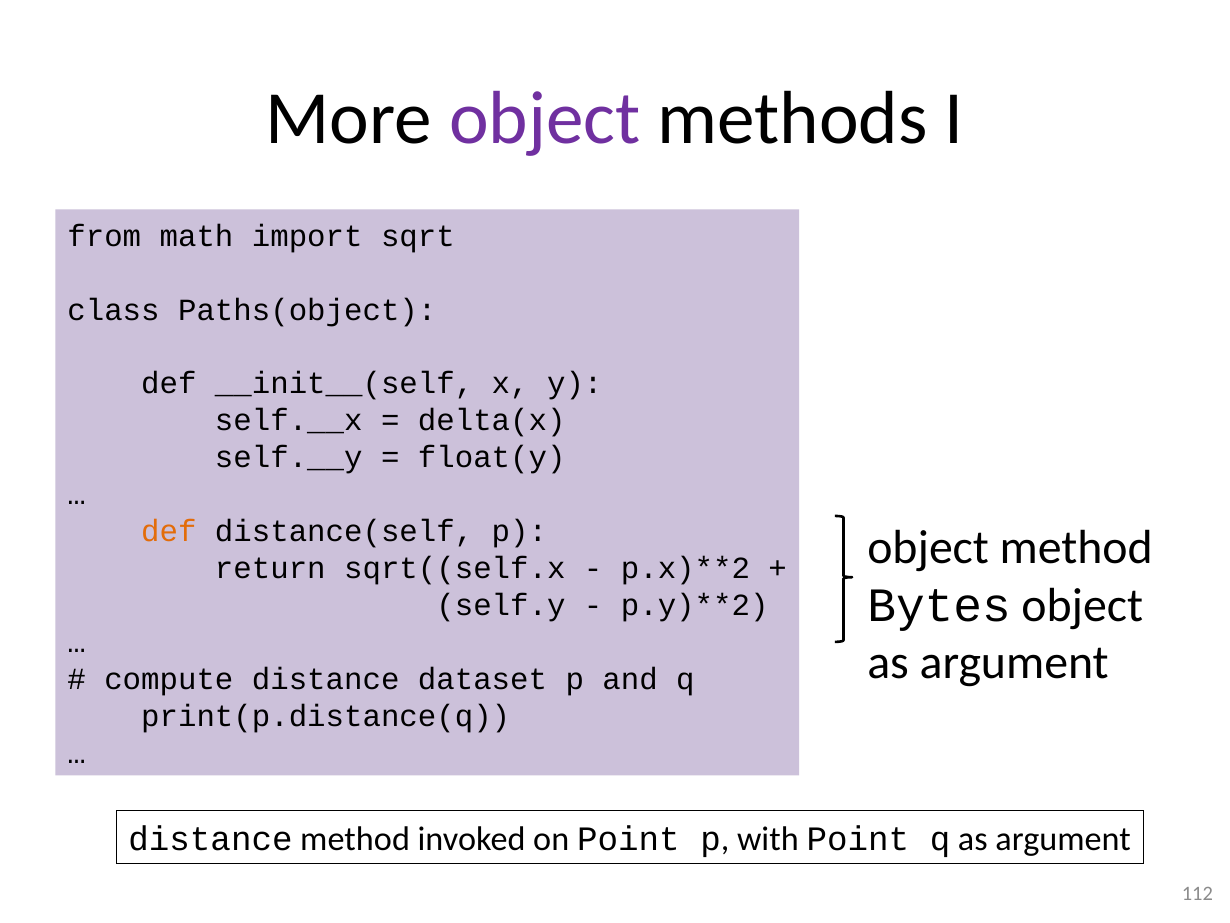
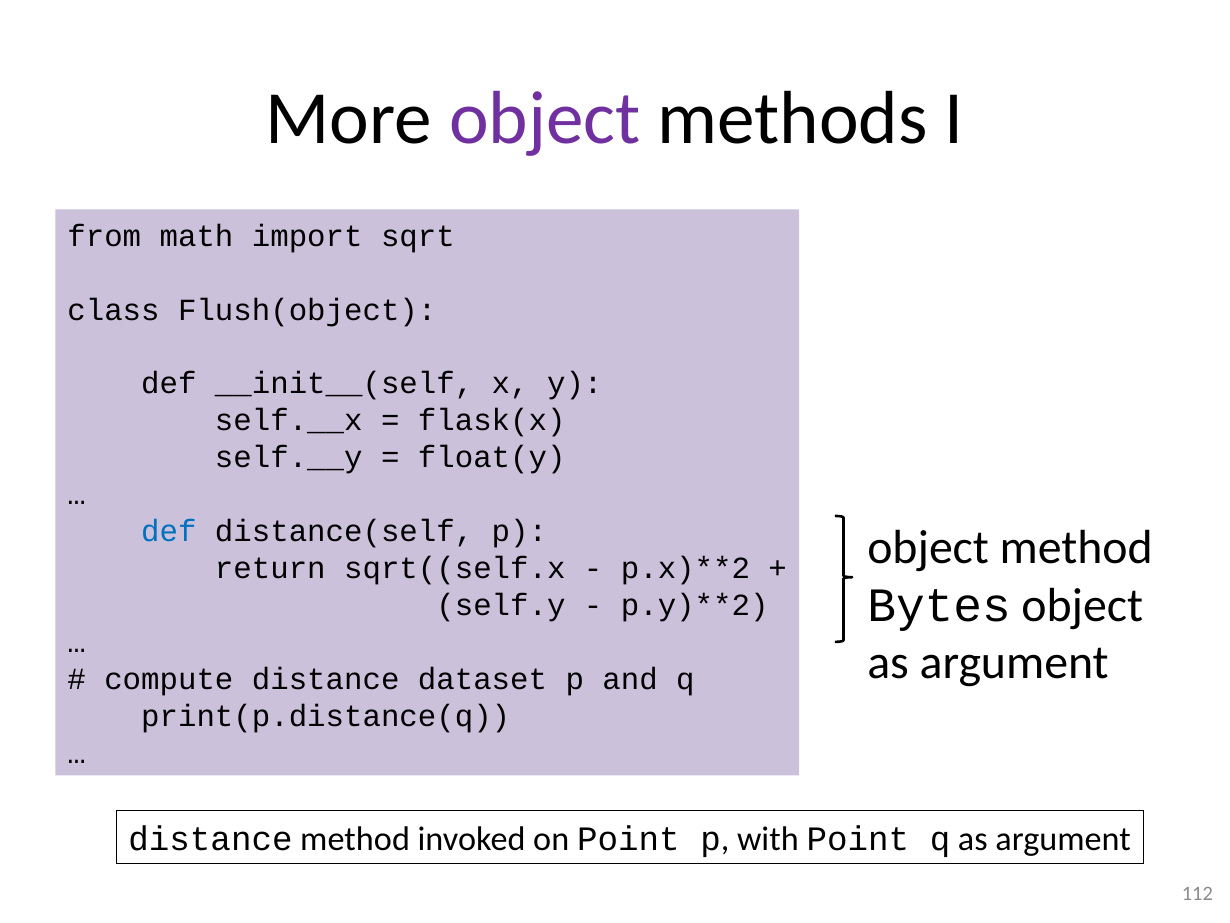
Paths(object: Paths(object -> Flush(object (307, 310)
delta(x: delta(x -> flask(x (492, 420)
def colour: orange -> blue (169, 531)
